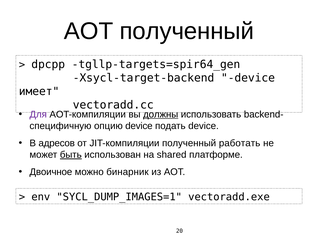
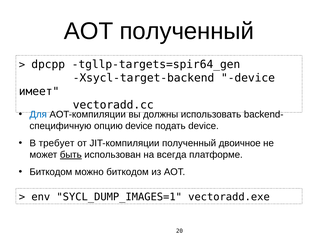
Для colour: purple -> blue (38, 114)
должны underline: present -> none (161, 114)
адресов: адресов -> требует (57, 143)
работать: работать -> двоичное (240, 143)
shared: shared -> всегда (172, 154)
Двоичное: Двоичное -> Биткодом (51, 172)
можно бинарник: бинарник -> биткодом (128, 172)
